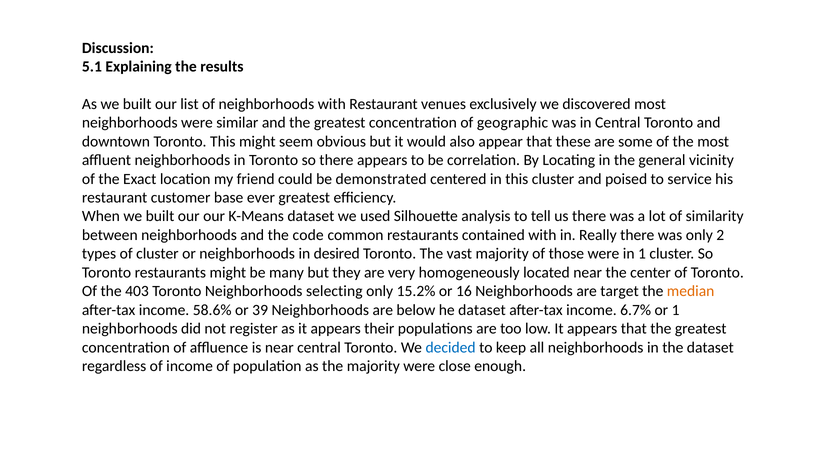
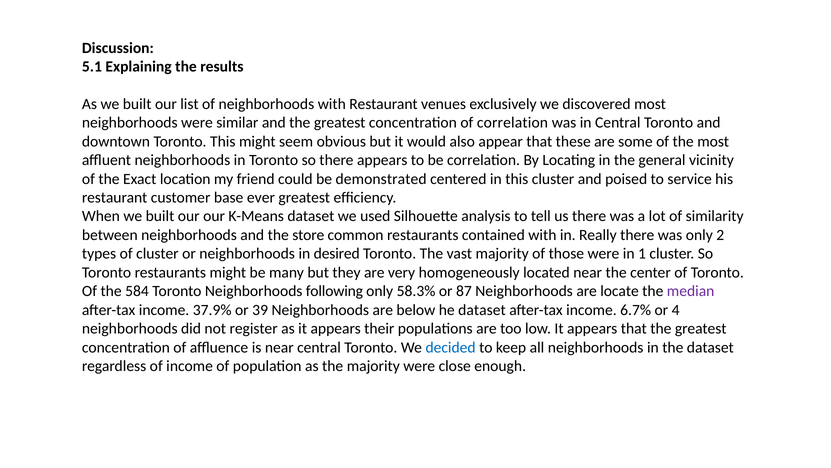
of geographic: geographic -> correlation (512, 123)
code: code -> store (308, 235)
403: 403 -> 584 (137, 291)
selecting: selecting -> following (334, 291)
15.2%: 15.2% -> 58.3% (416, 291)
16: 16 -> 87 (464, 291)
target: target -> locate (620, 291)
median colour: orange -> purple (691, 291)
58.6%: 58.6% -> 37.9% (212, 310)
or 1: 1 -> 4 (676, 310)
